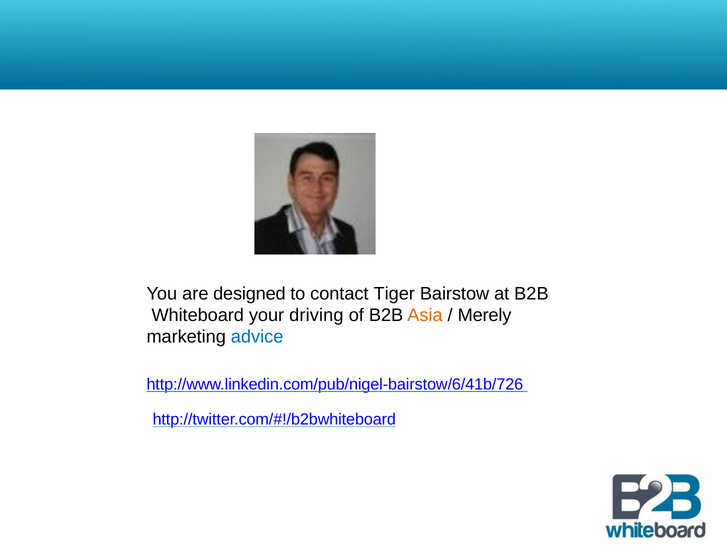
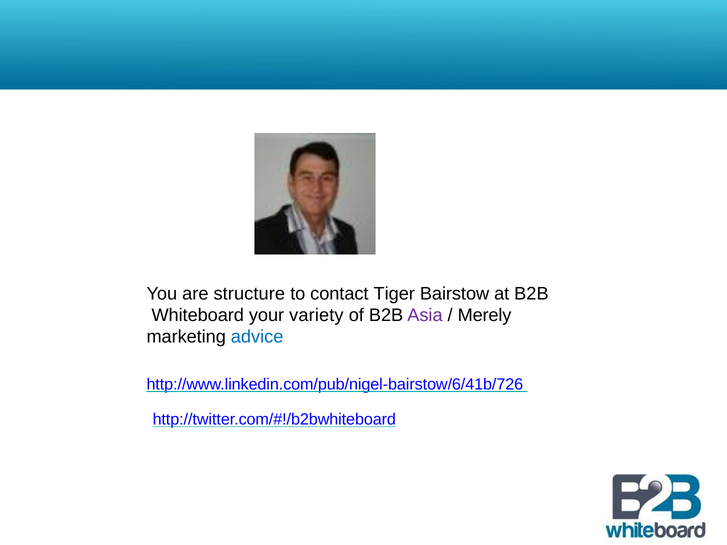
designed: designed -> structure (249, 294)
driving: driving -> variety (316, 315)
Asia colour: orange -> purple (425, 315)
